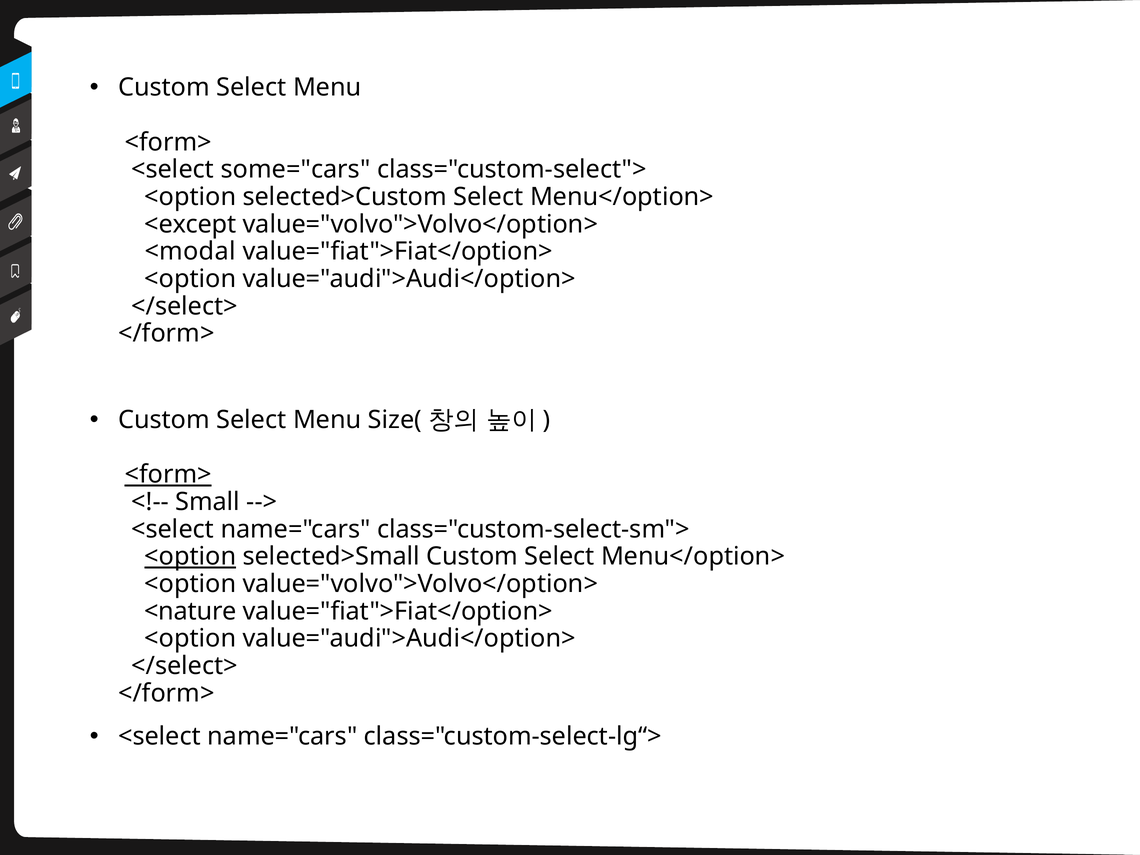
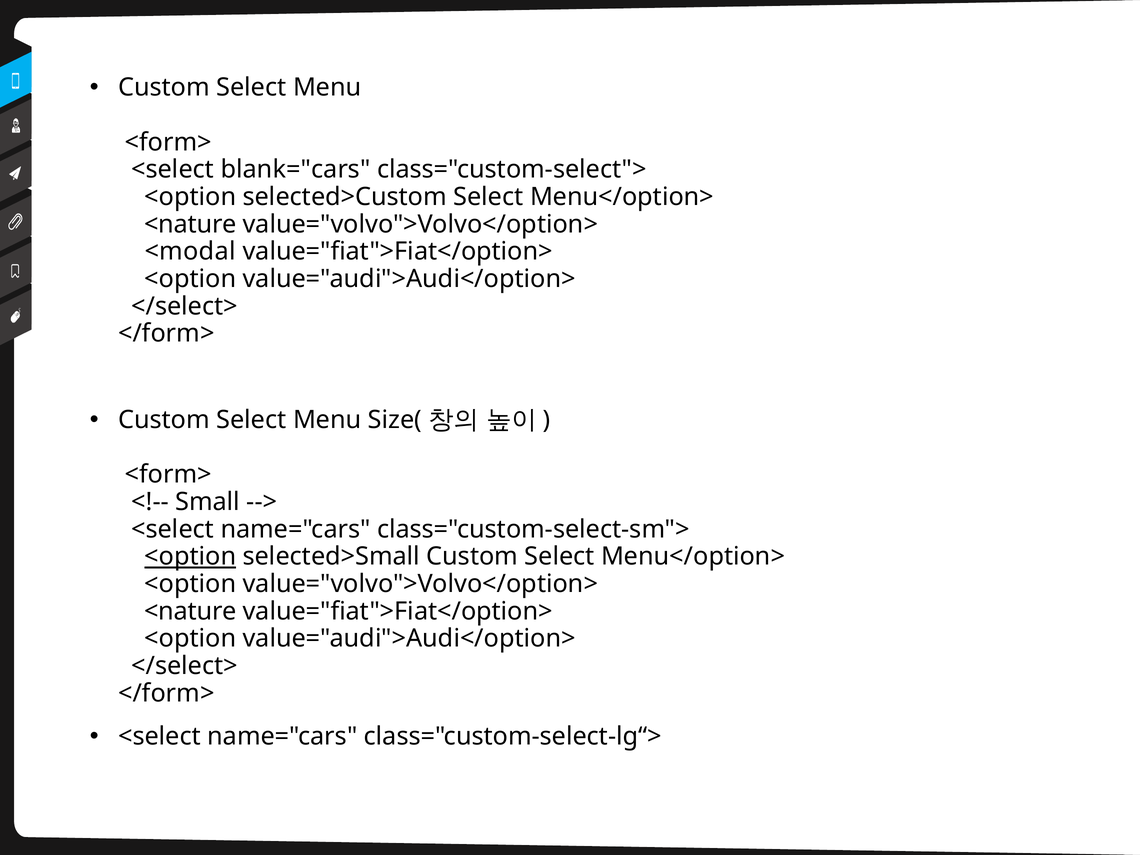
some="cars: some="cars -> blank="cars (296, 170)
<except: <except -> <nature (190, 224)
<form> underline: present -> none (168, 475)
